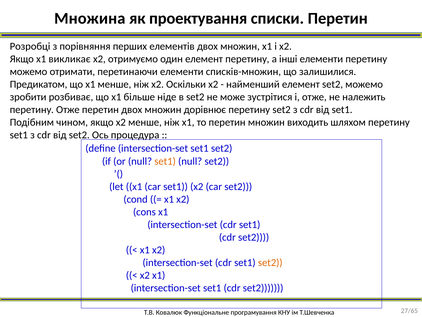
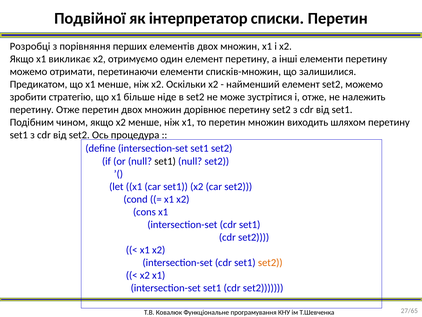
Множина: Множина -> Подвійної (90, 18)
проектування: проектування -> інтерпретатор (198, 18)
розбиває: розбиває -> стратегію (71, 97)
set1 colour: orange -> black (165, 161)
